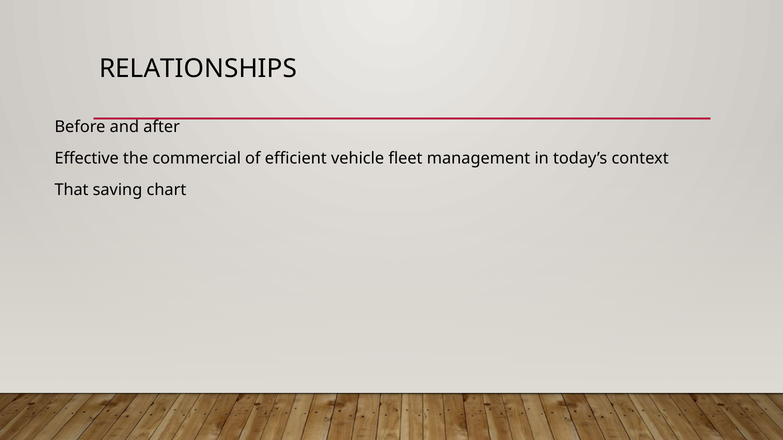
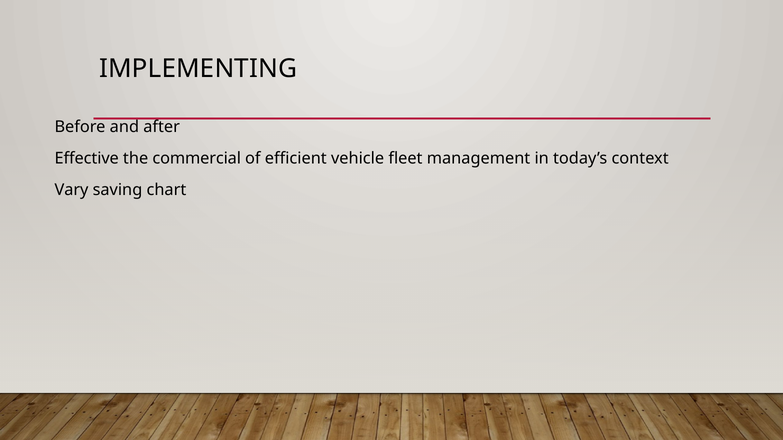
RELATIONSHIPS: RELATIONSHIPS -> IMPLEMENTING (198, 69)
That: That -> Vary (71, 190)
